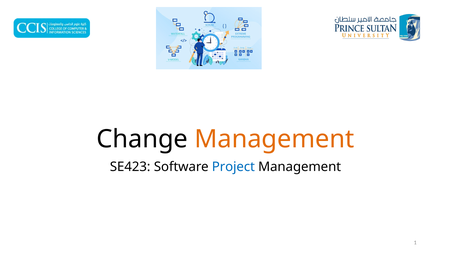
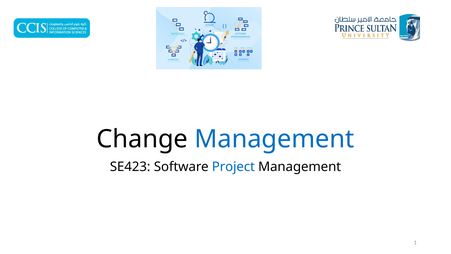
Management colour: orange -> blue (274, 139)
